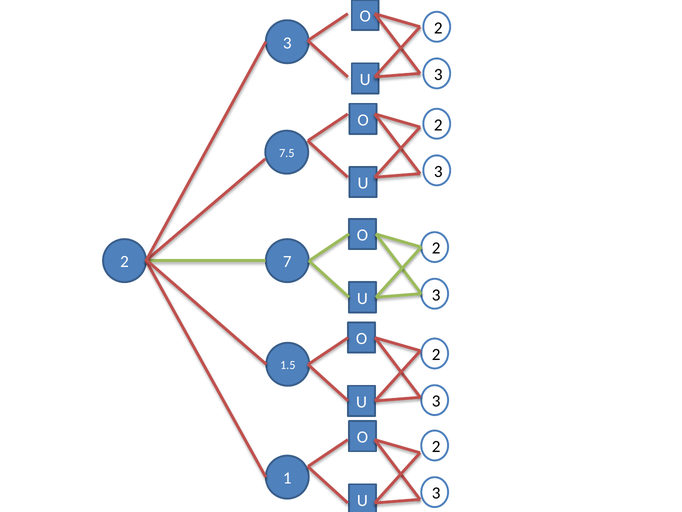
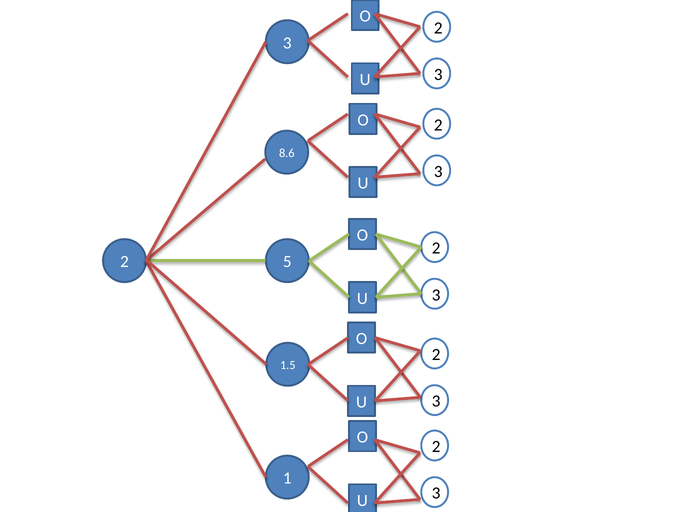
7.5: 7.5 -> 8.6 (287, 153)
7: 7 -> 5 (287, 262)
